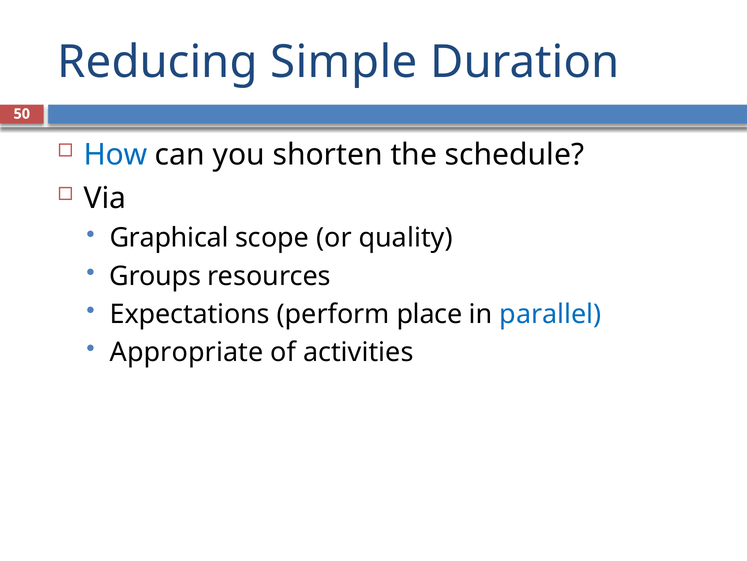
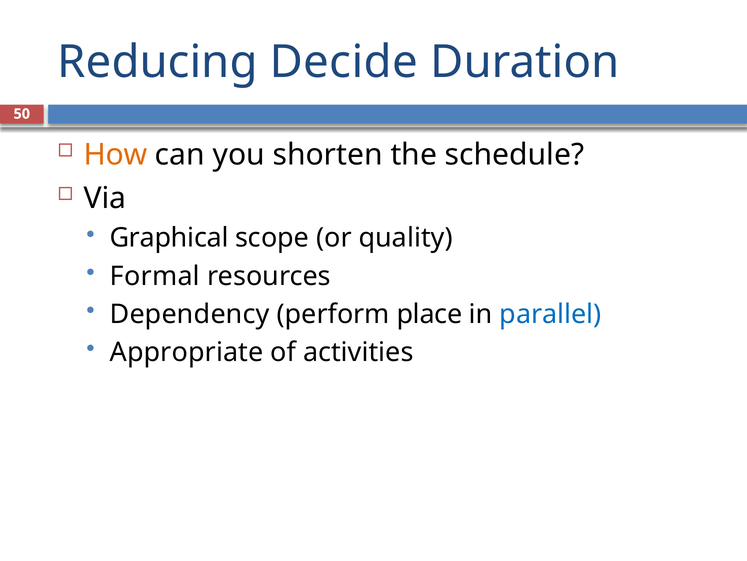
Simple: Simple -> Decide (344, 62)
How colour: blue -> orange (115, 155)
Groups: Groups -> Formal (155, 276)
Expectations: Expectations -> Dependency (190, 314)
